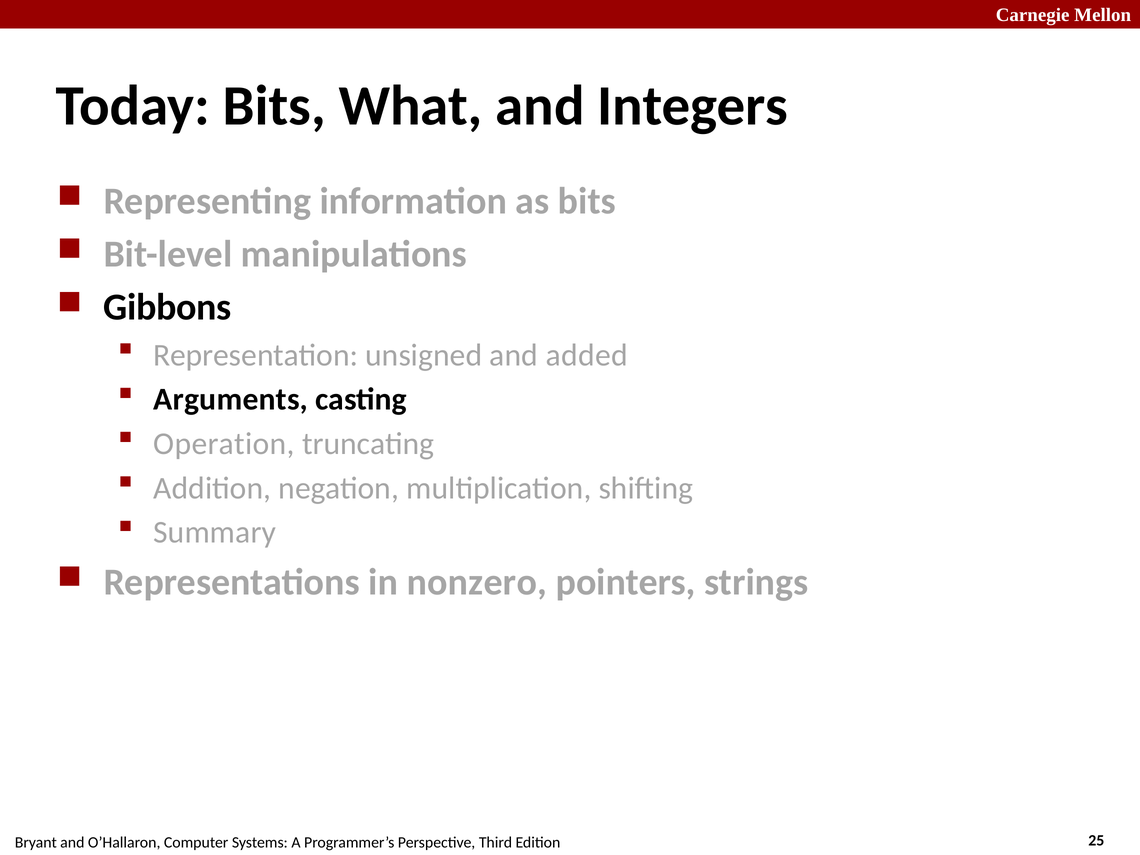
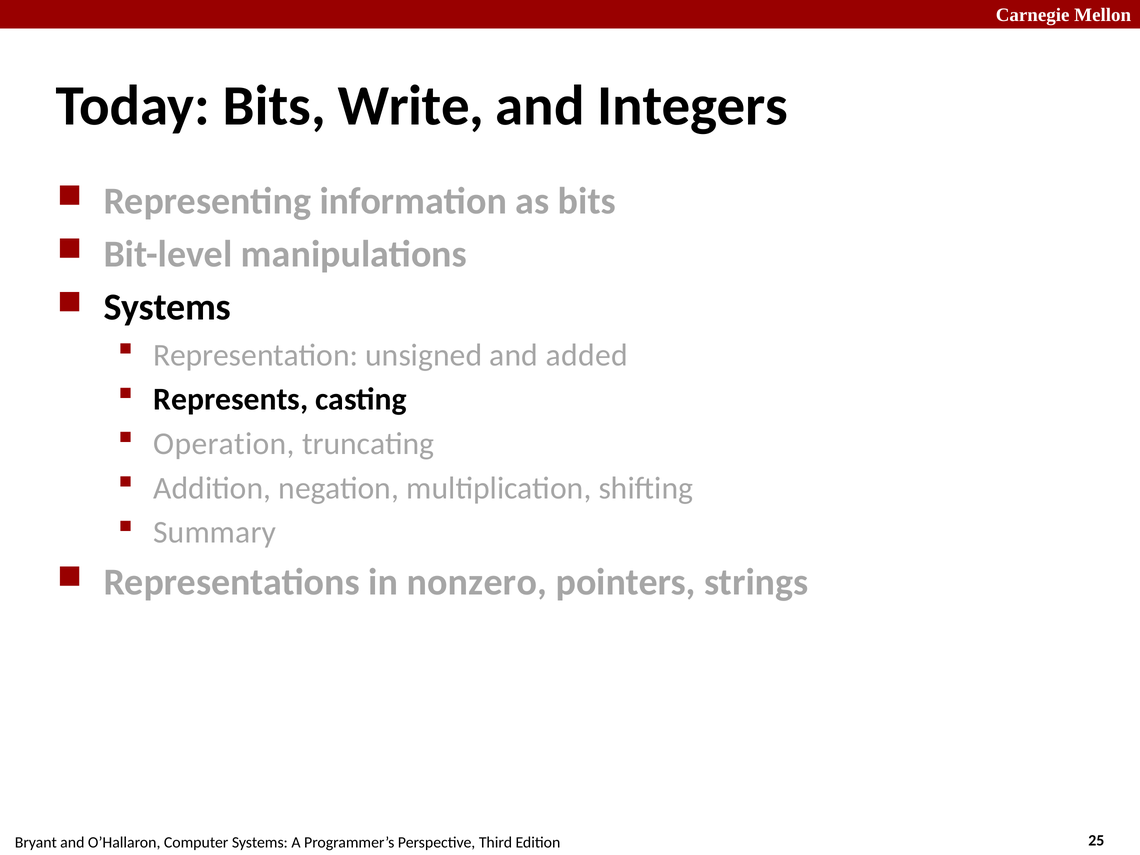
What: What -> Write (411, 106)
Gibbons: Gibbons -> Systems (167, 307)
Arguments: Arguments -> Represents (231, 399)
